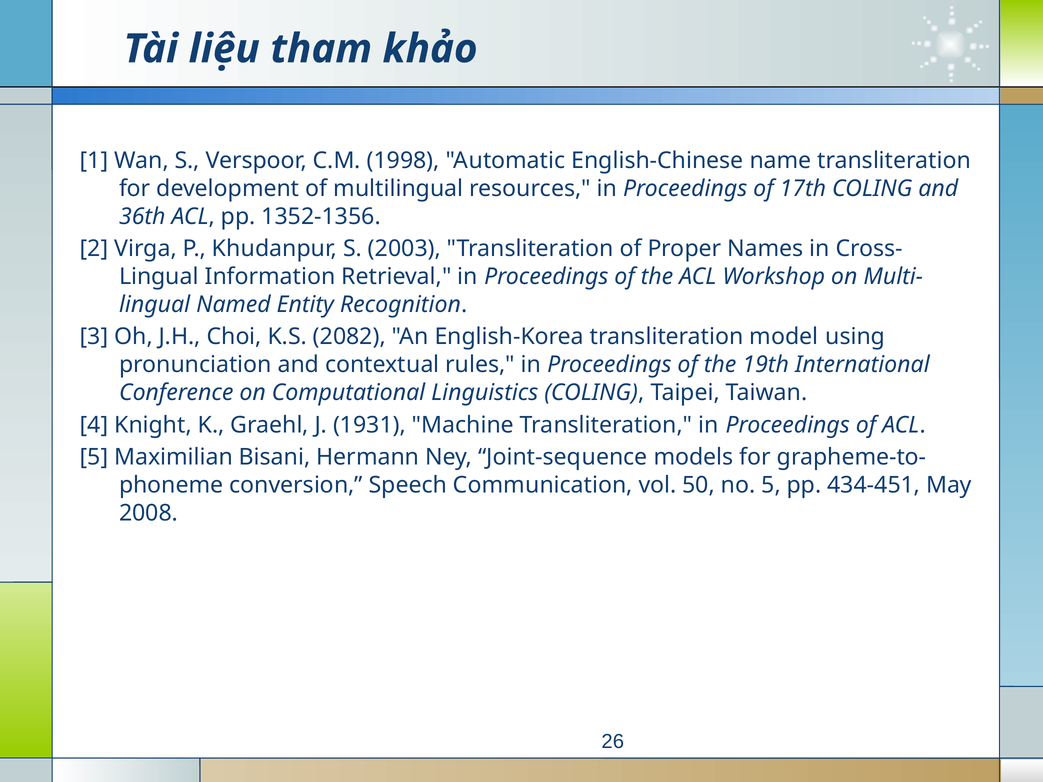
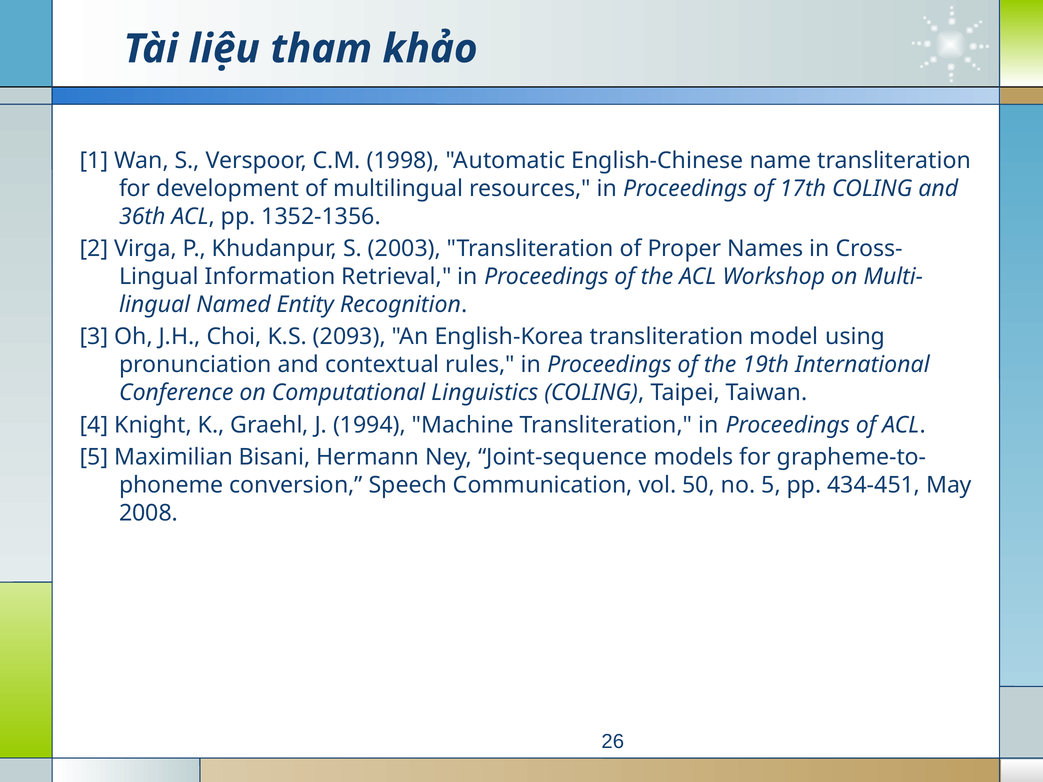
2082: 2082 -> 2093 (349, 337)
1931: 1931 -> 1994 (370, 425)
